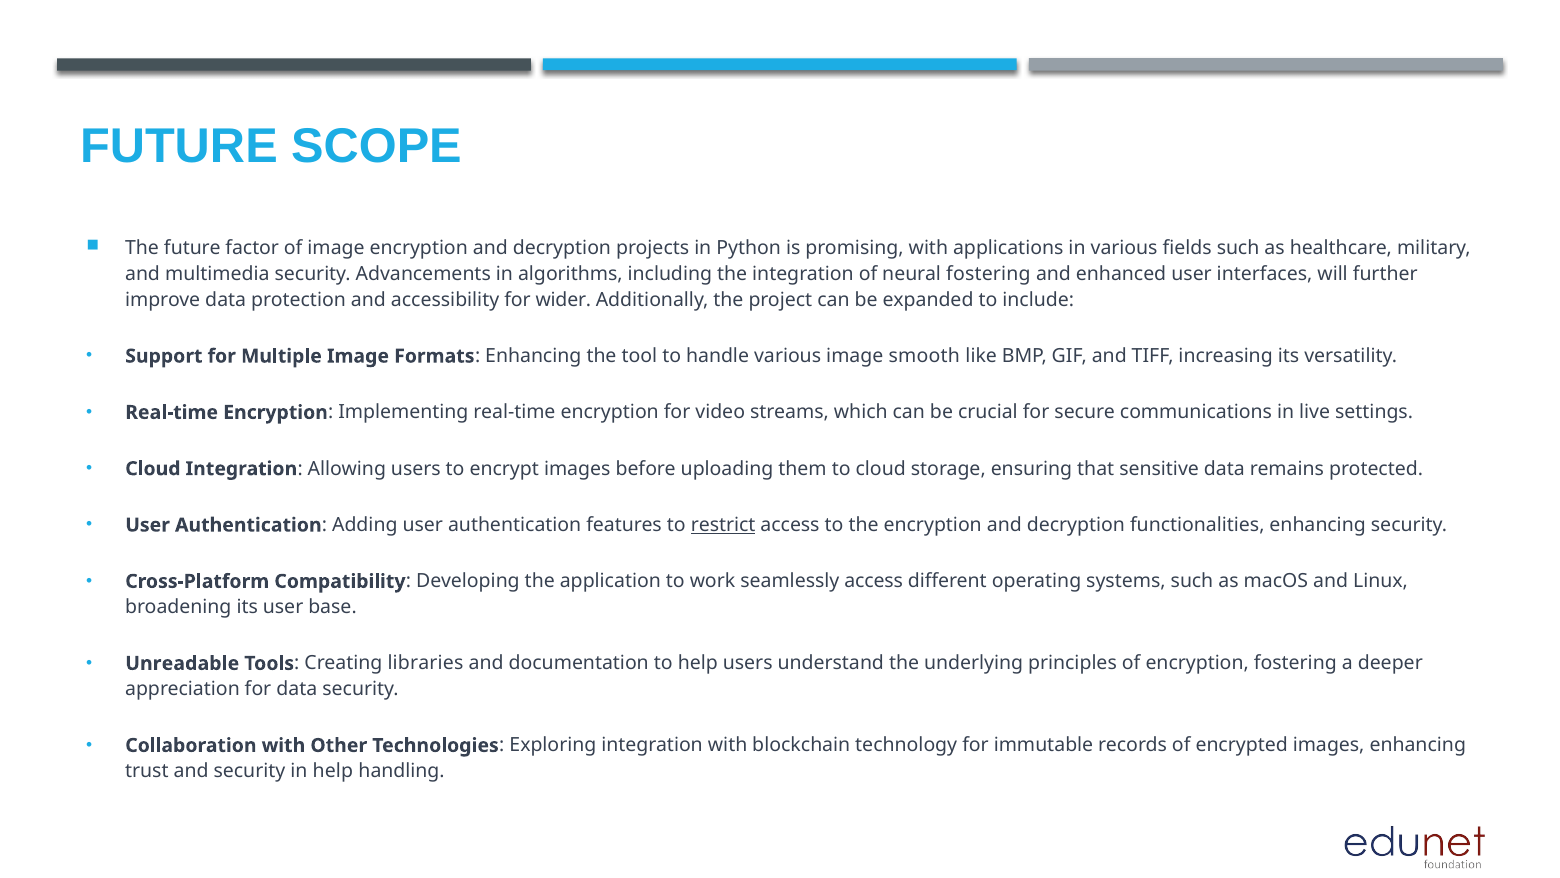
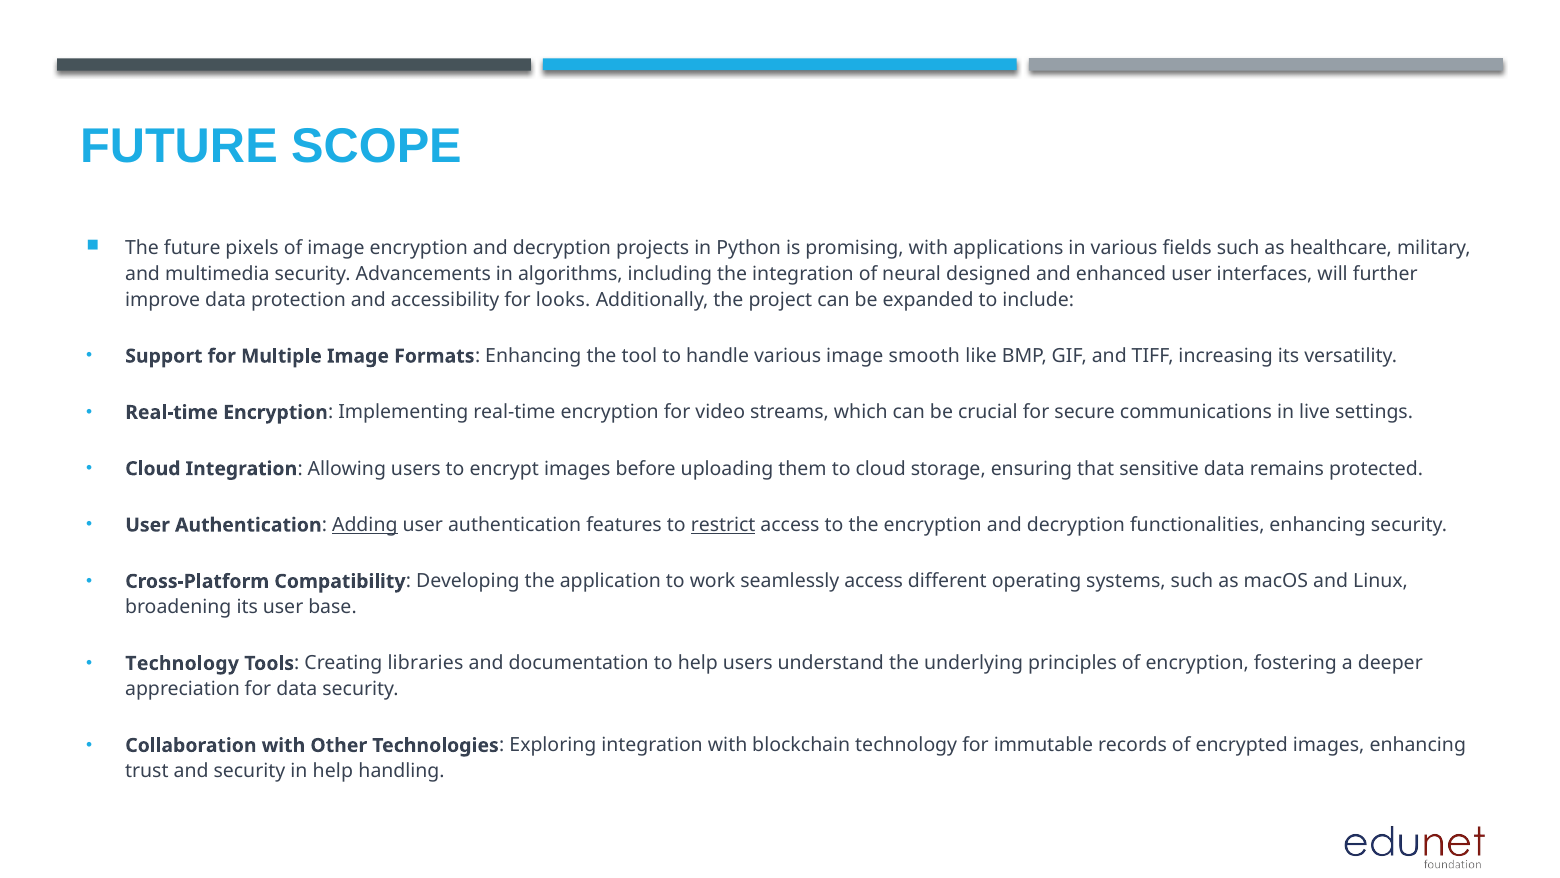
factor: factor -> pixels (252, 248)
neural fostering: fostering -> designed (988, 274)
wider: wider -> looks (563, 300)
Adding underline: none -> present (365, 525)
Unreadable: Unreadable -> Technology (182, 663)
